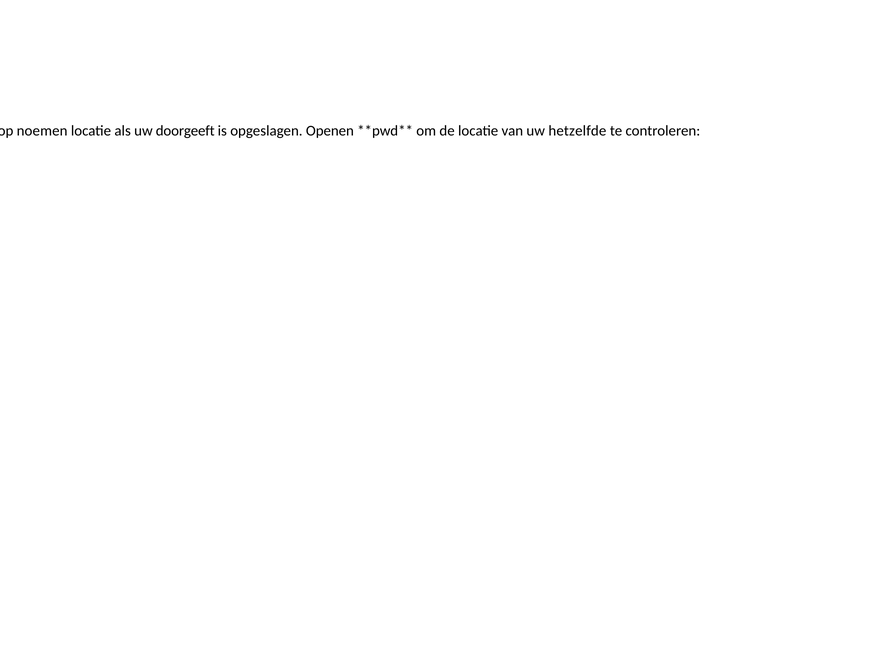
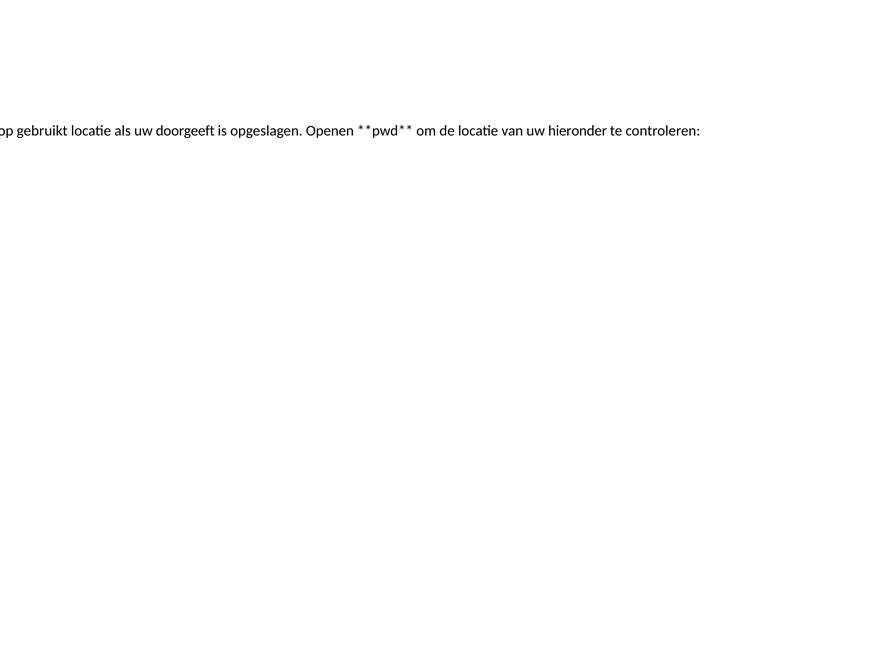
noemen: noemen -> gebruikt (42, 131)
hetzelfde: hetzelfde -> hieronder (578, 131)
